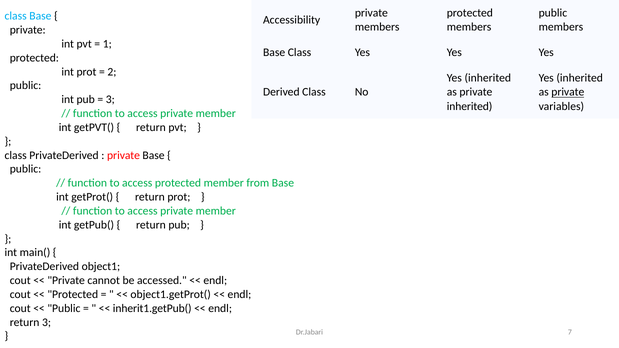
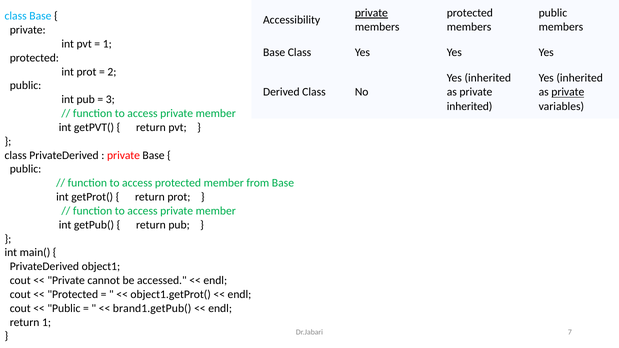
private underline: none -> present (371, 13)
inherit1.getPub(: inherit1.getPub( -> brand1.getPub( (152, 308)
return 3: 3 -> 1 (47, 322)
